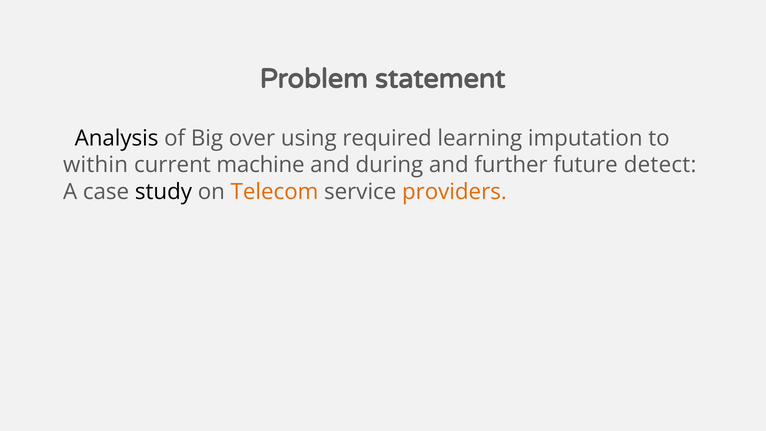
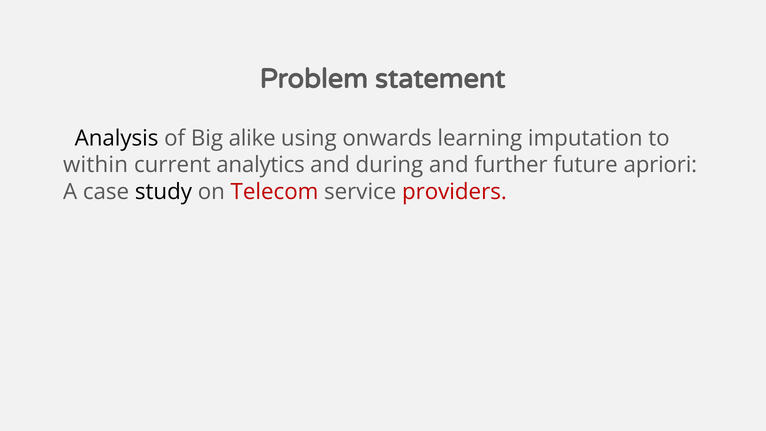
over: over -> alike (252, 138)
required: required -> onwards (387, 138)
machine: machine -> analytics (261, 165)
detect: detect -> apriori (660, 165)
Telecom colour: orange -> red (274, 192)
providers colour: orange -> red (454, 192)
